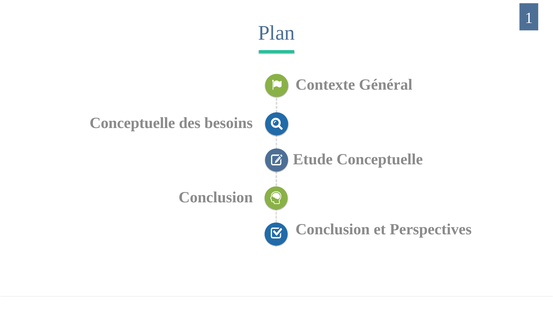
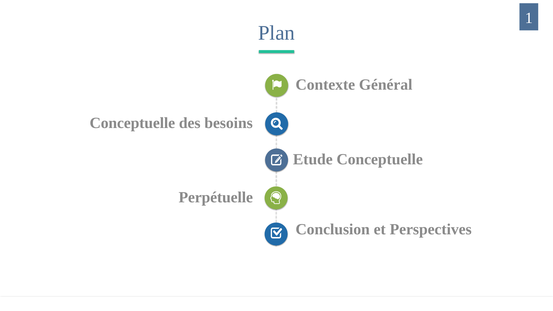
Conclusion: Conclusion -> Perpétuelle (216, 197)
